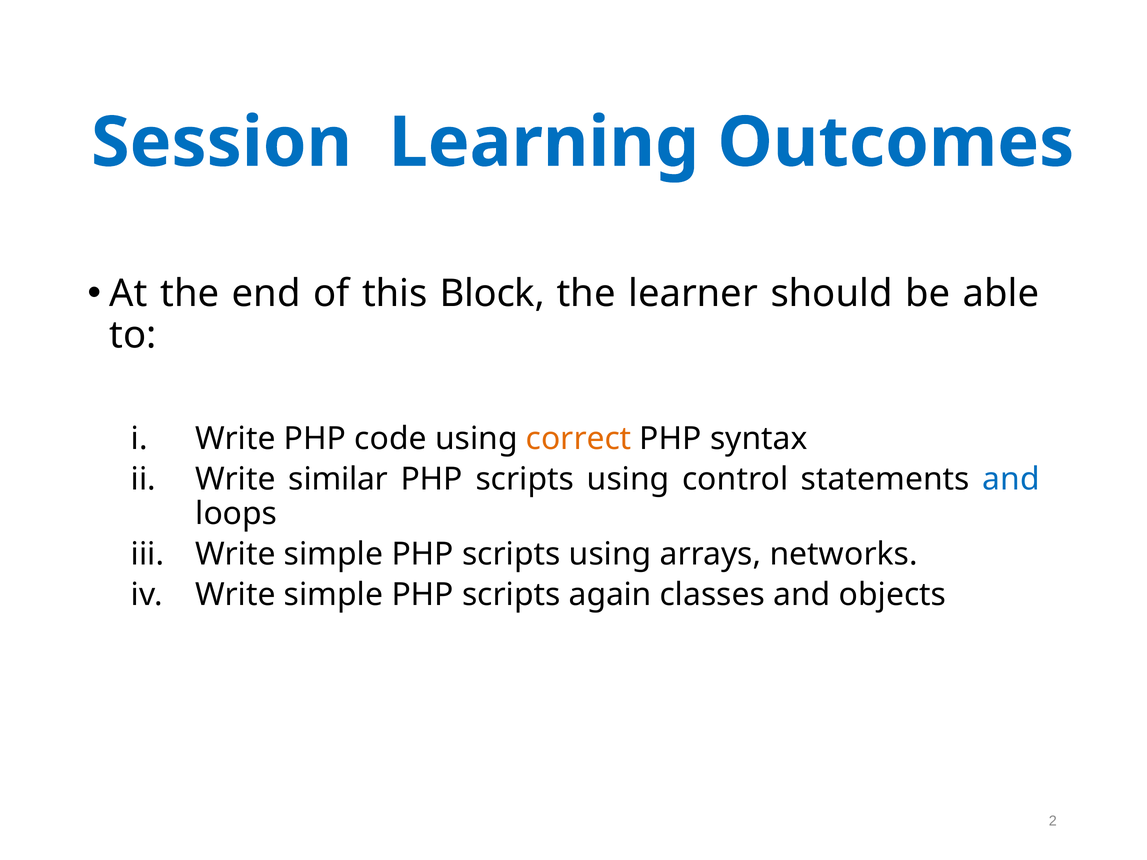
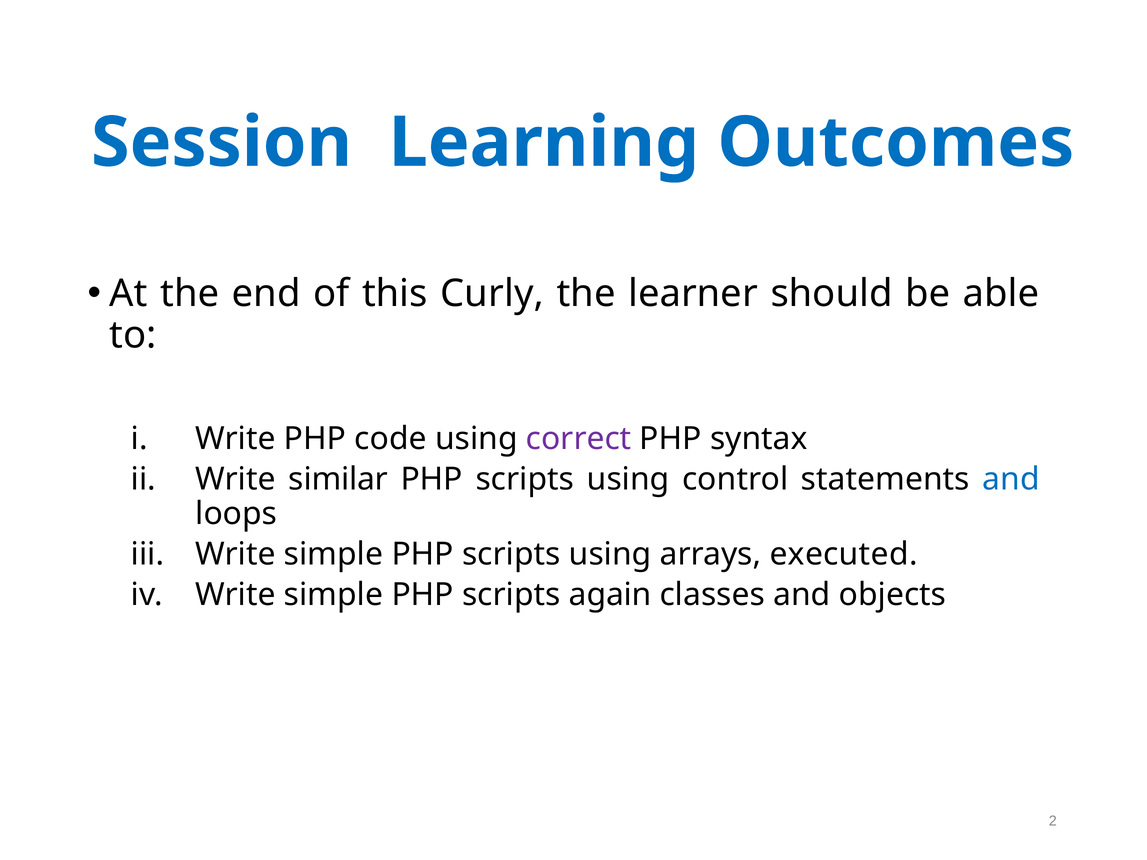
Block: Block -> Curly (492, 294)
correct colour: orange -> purple (579, 439)
networks: networks -> executed (844, 554)
